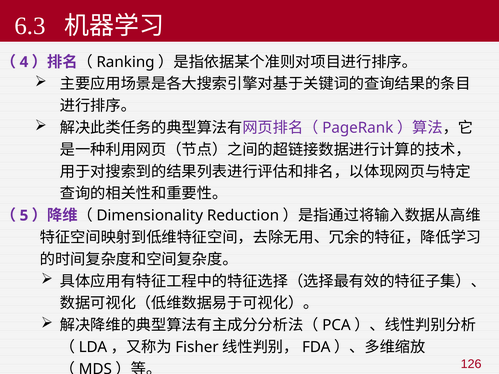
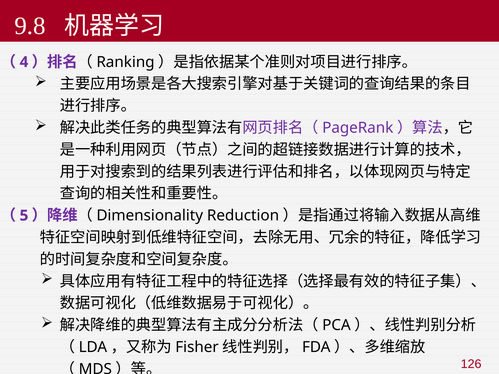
6.3: 6.3 -> 9.8 (30, 26)
